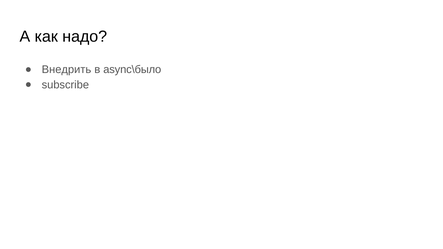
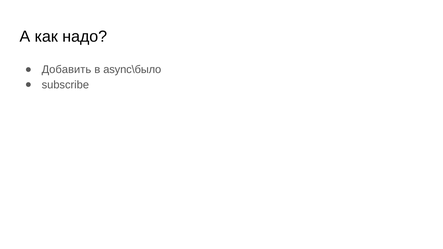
Внедрить: Внедрить -> Добавить (66, 70)
